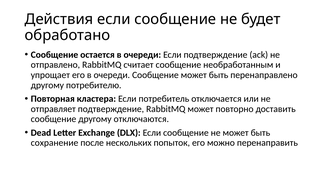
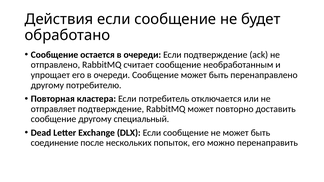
отключаются: отключаются -> специальный (141, 119)
сохранение: сохранение -> соединение (55, 143)
